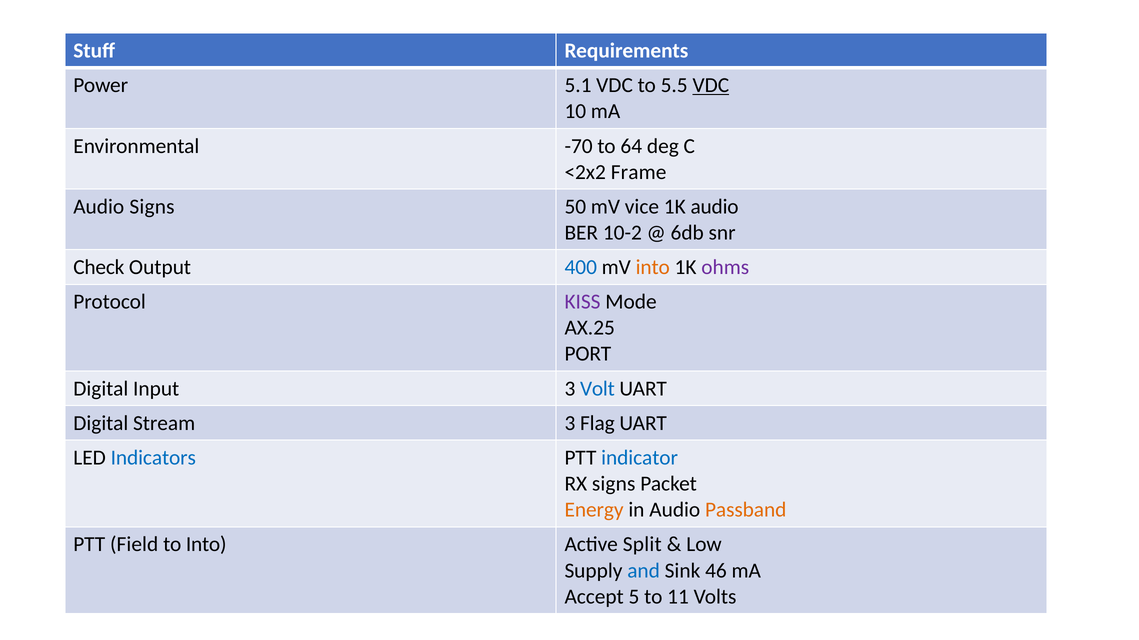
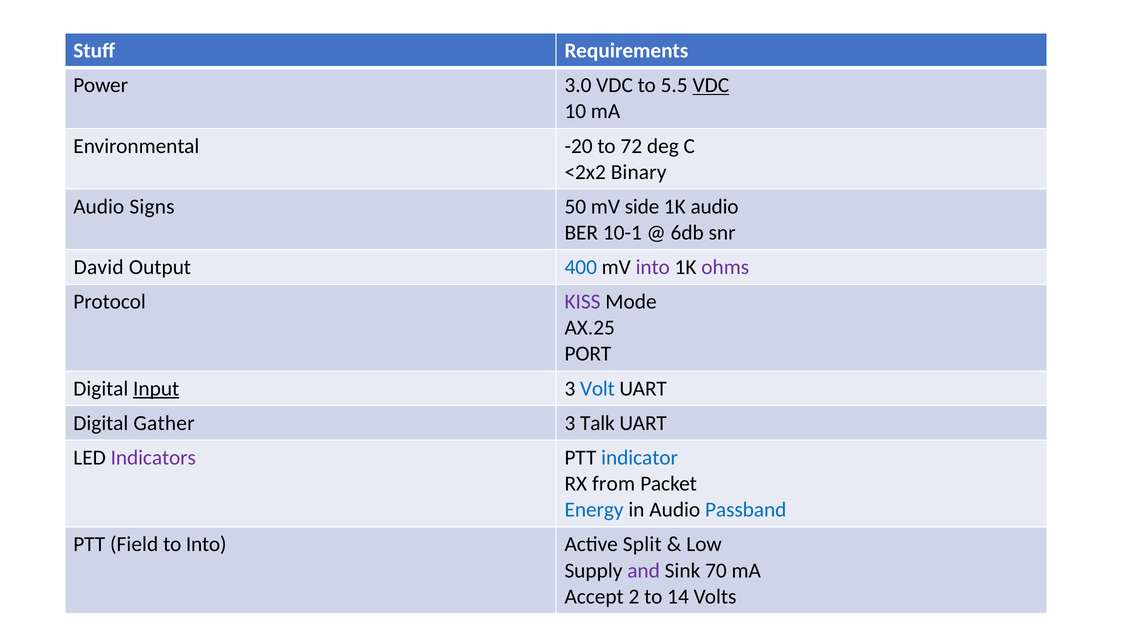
5.1: 5.1 -> 3.0 (578, 85)
-70: -70 -> -20 (579, 146)
64: 64 -> 72 (631, 146)
Frame: Frame -> Binary (639, 172)
vice: vice -> side (642, 207)
10-2: 10-2 -> 10-1 (622, 233)
Check: Check -> David (99, 268)
into colour: orange -> purple (653, 268)
Input underline: none -> present (156, 389)
Stream: Stream -> Gather (164, 424)
Flag: Flag -> Talk (597, 424)
Indicators colour: blue -> purple (153, 458)
RX signs: signs -> from (614, 484)
Energy colour: orange -> blue (594, 510)
Passband colour: orange -> blue (746, 510)
and colour: blue -> purple (644, 571)
46: 46 -> 70 (716, 571)
5: 5 -> 2 (634, 597)
11: 11 -> 14 (678, 597)
